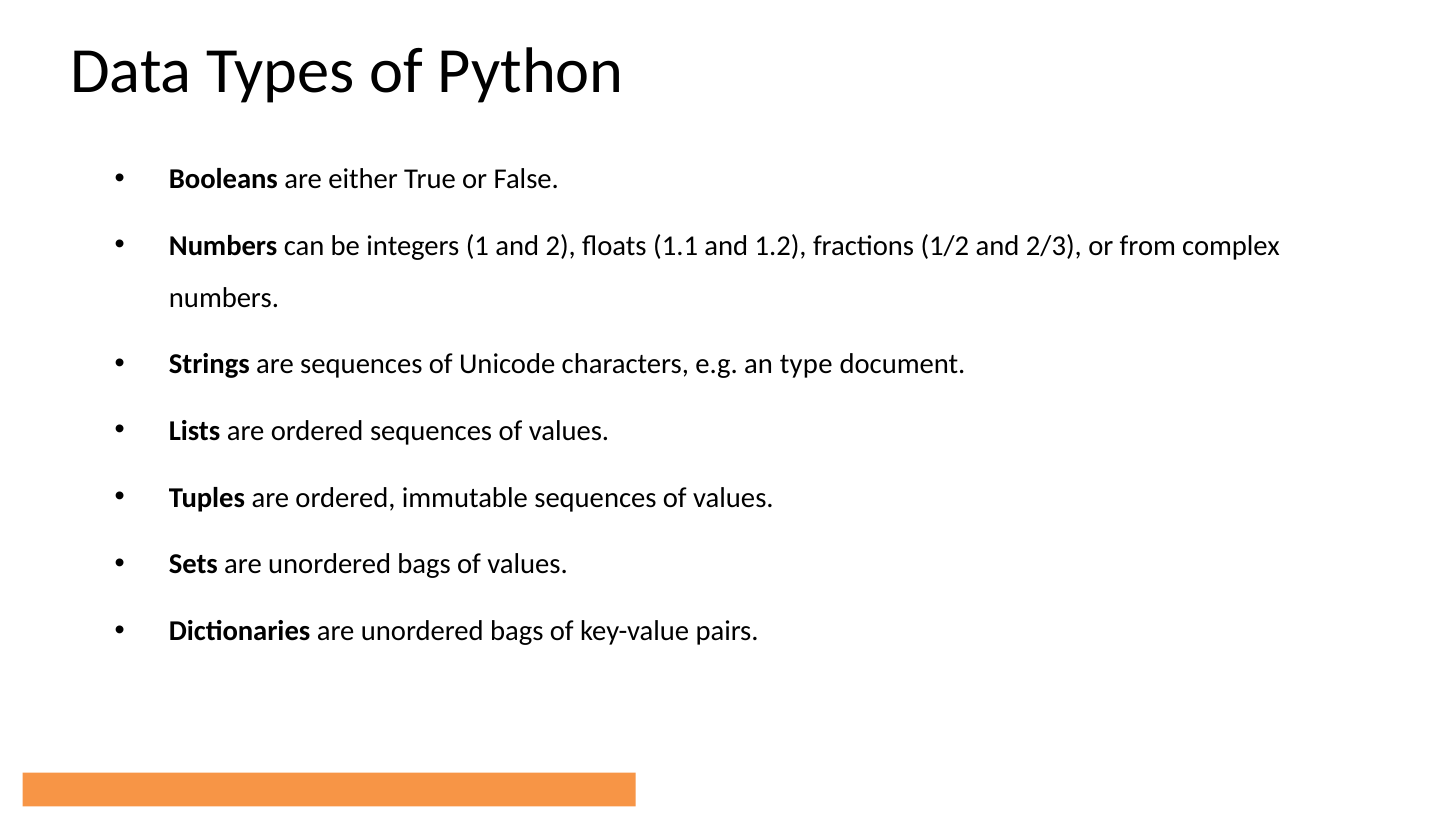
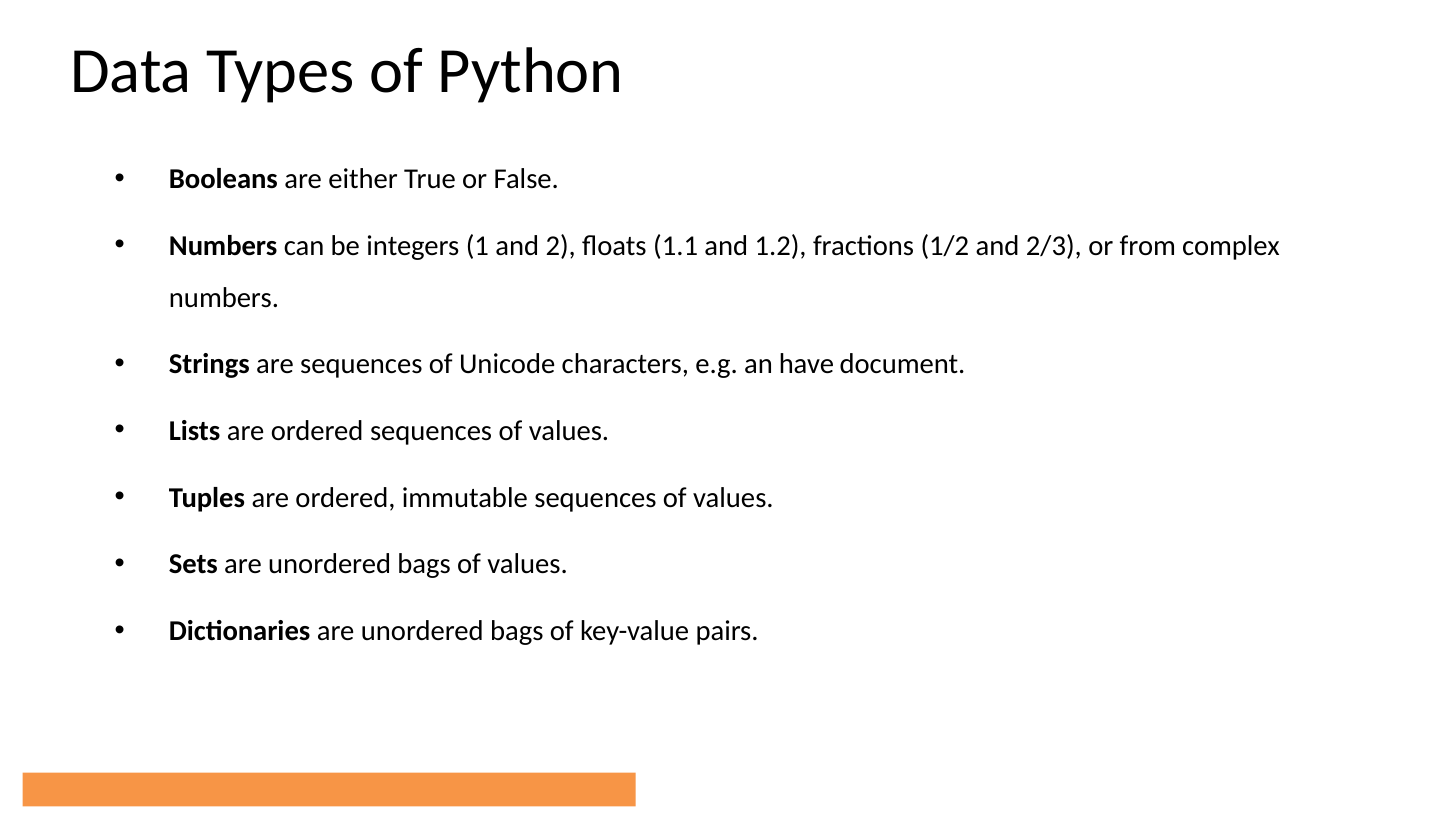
type: type -> have (806, 364)
